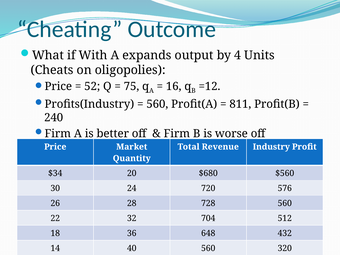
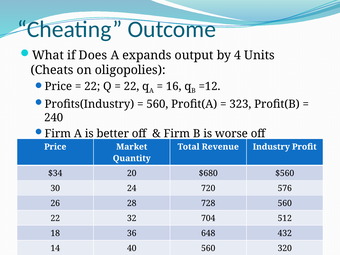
With: With -> Does (93, 55)
52: 52 -> 22 (92, 86)
75: 75 -> 22 (131, 86)
811: 811 -> 323 (240, 104)
